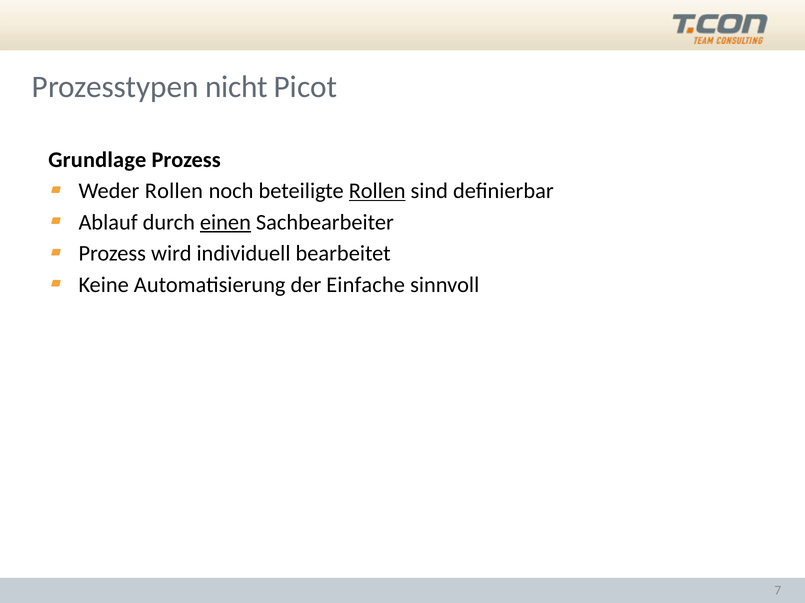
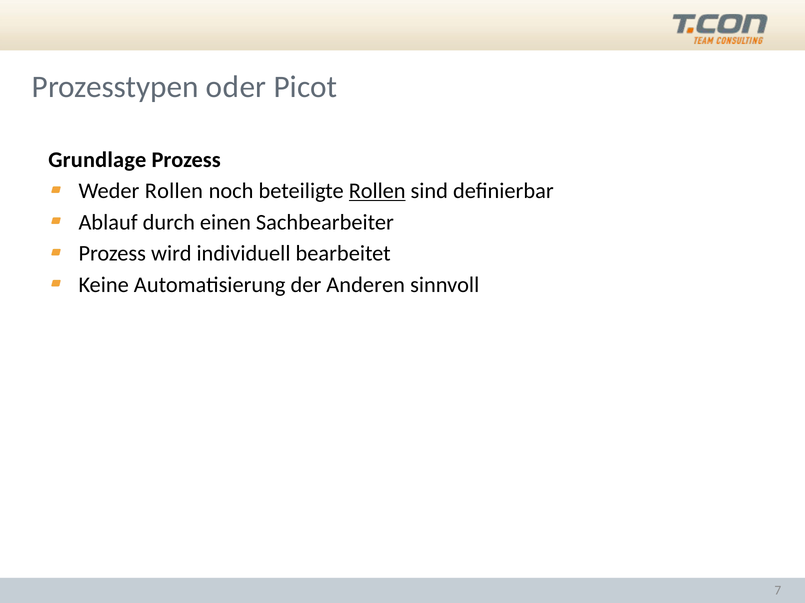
nicht: nicht -> oder (236, 87)
einen underline: present -> none (225, 223)
Einfache: Einfache -> Anderen (366, 285)
